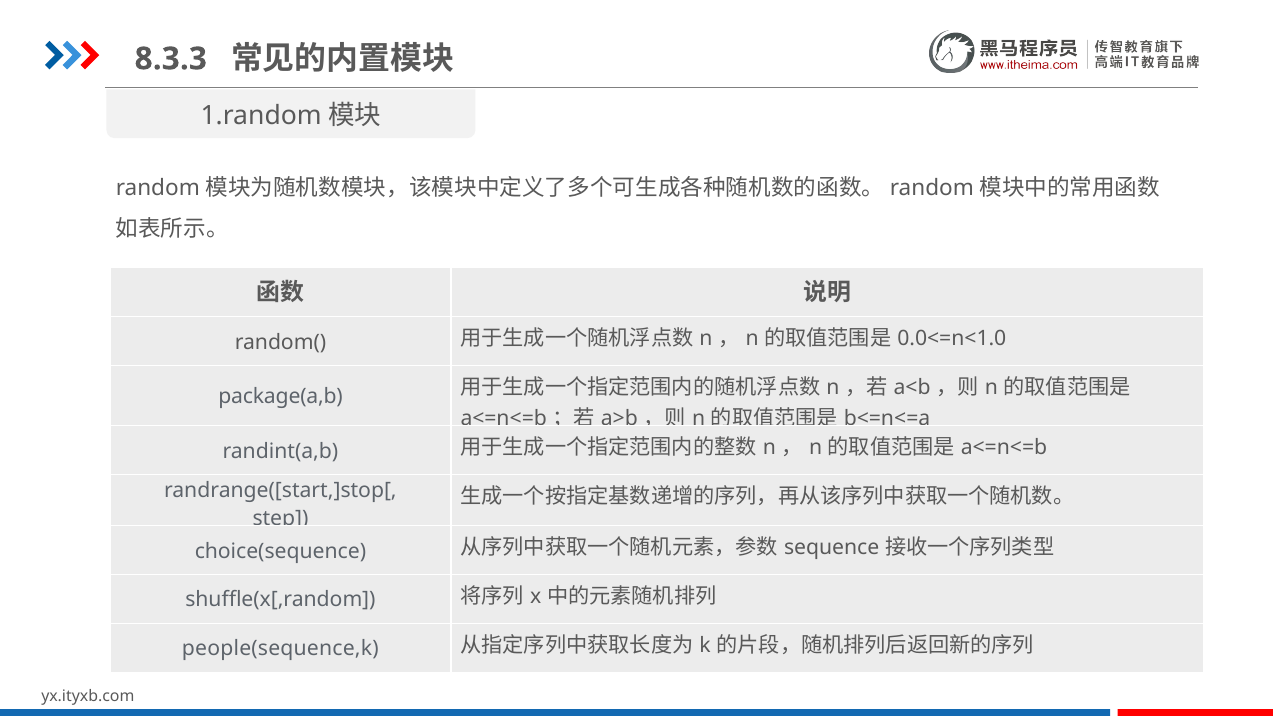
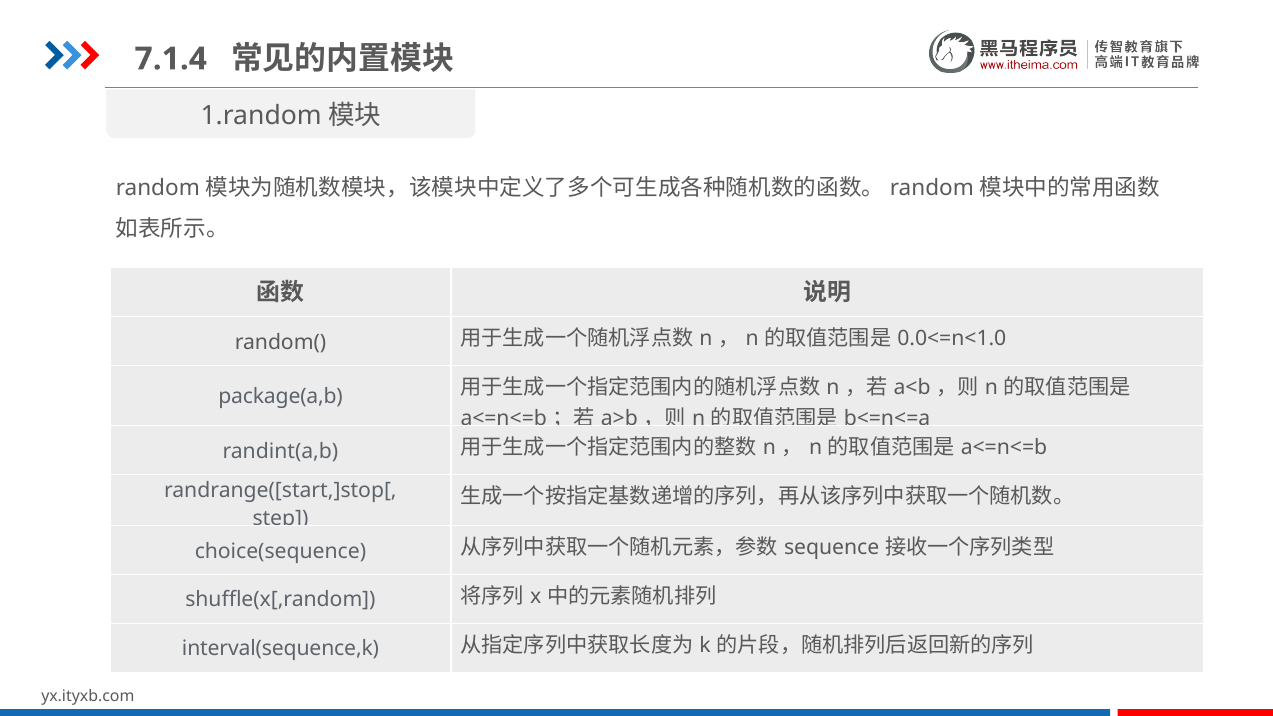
8.3.3: 8.3.3 -> 7.1.4 (171, 59)
people(sequence,k: people(sequence,k -> interval(sequence,k (281, 649)
